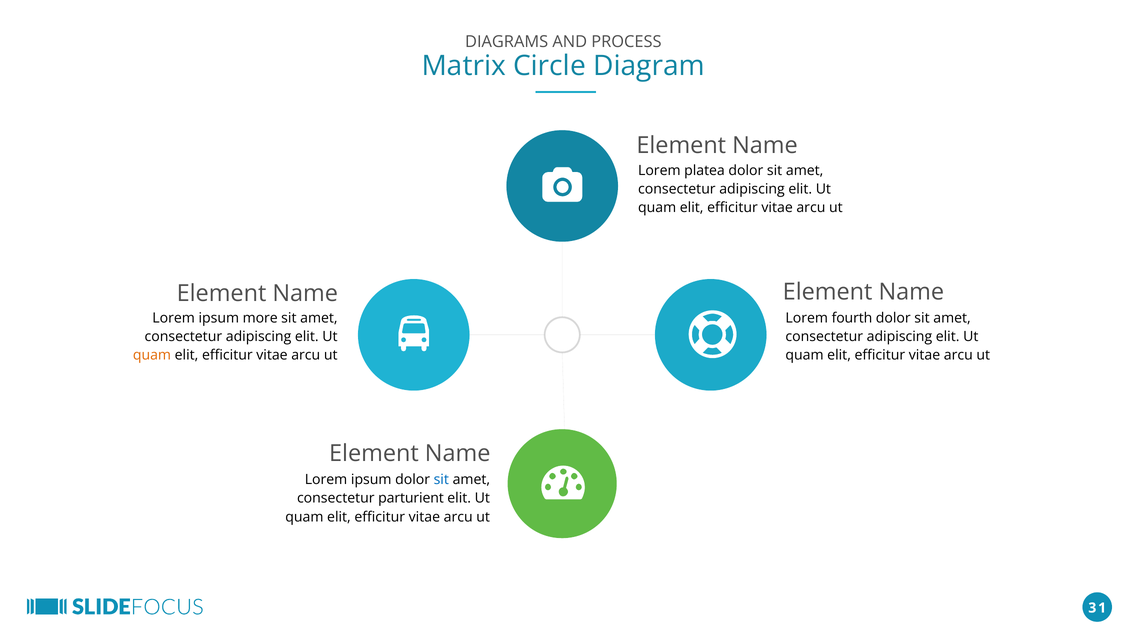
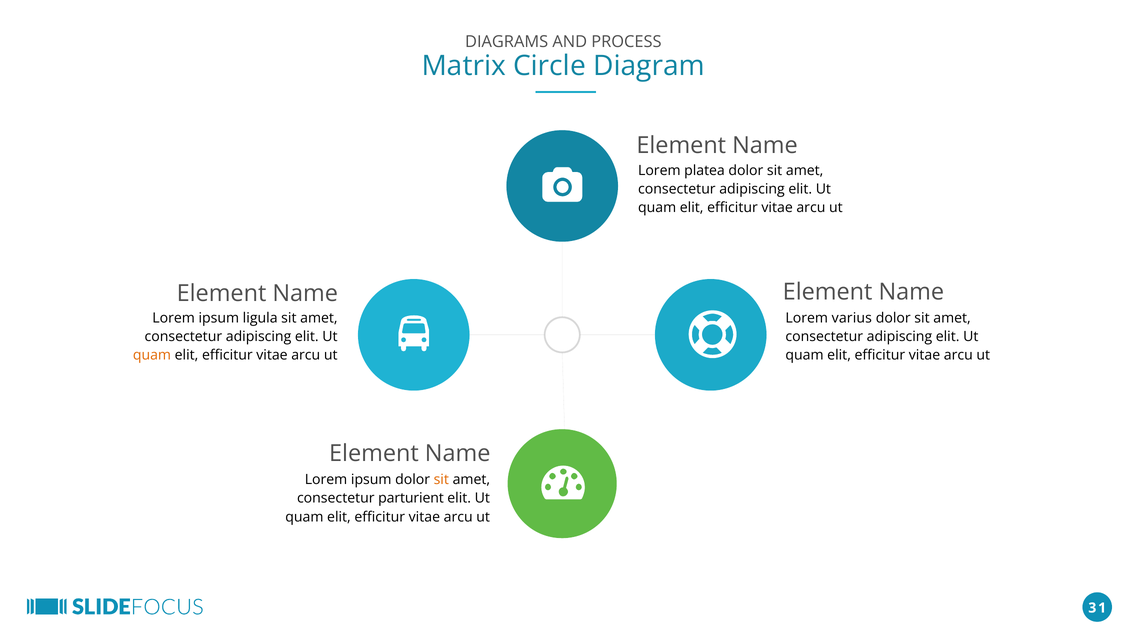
more: more -> ligula (260, 318)
fourth: fourth -> varius (852, 318)
sit colour: blue -> orange (441, 480)
